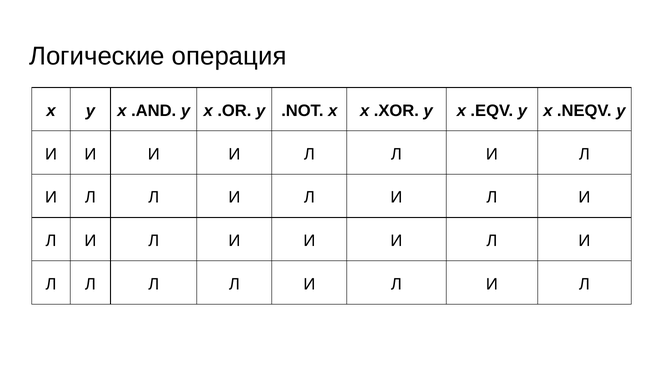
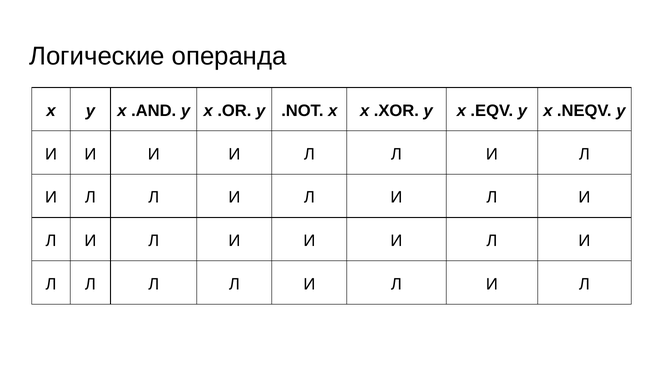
операция: операция -> операнда (229, 56)
